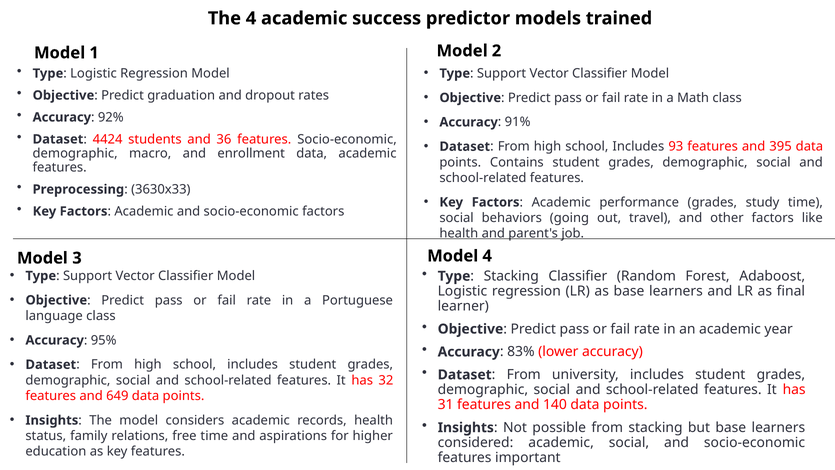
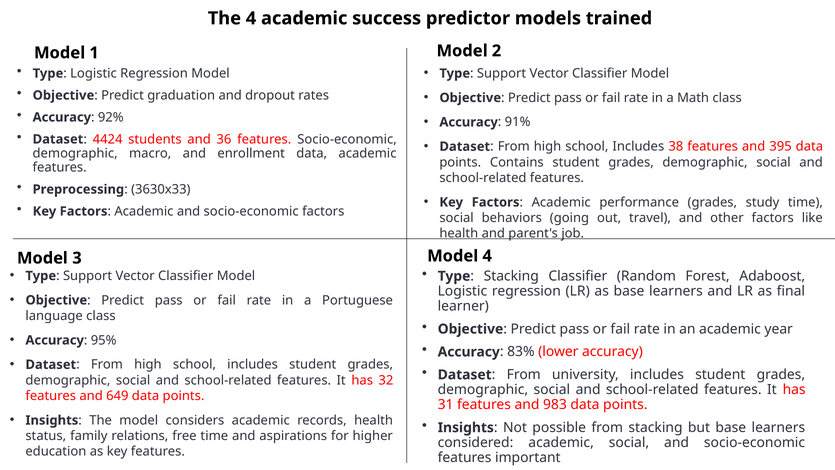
93: 93 -> 38 (676, 146)
140: 140 -> 983 (555, 405)
